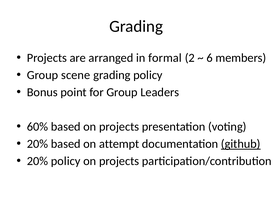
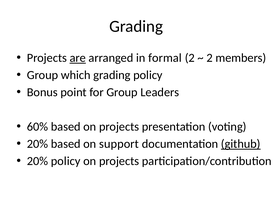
are underline: none -> present (78, 58)
6: 6 -> 2 (210, 58)
scene: scene -> which (76, 75)
attempt: attempt -> support (119, 144)
